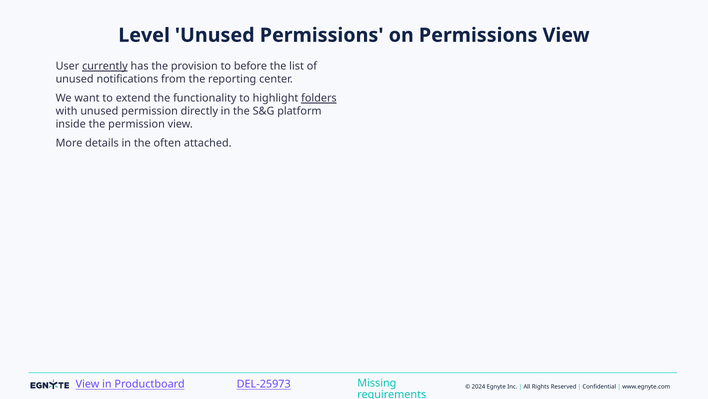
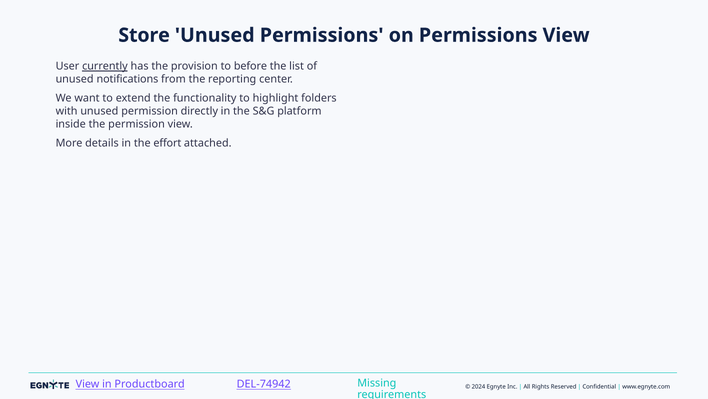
Level: Level -> Store (144, 35)
folders underline: present -> none (319, 98)
often: often -> effort (167, 143)
DEL-25973: DEL-25973 -> DEL-74942 (264, 384)
